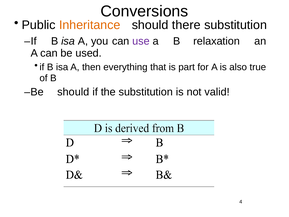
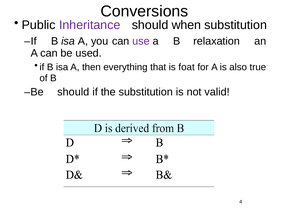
Inheritance colour: orange -> purple (90, 25)
there: there -> when (186, 25)
part: part -> foat (187, 67)
